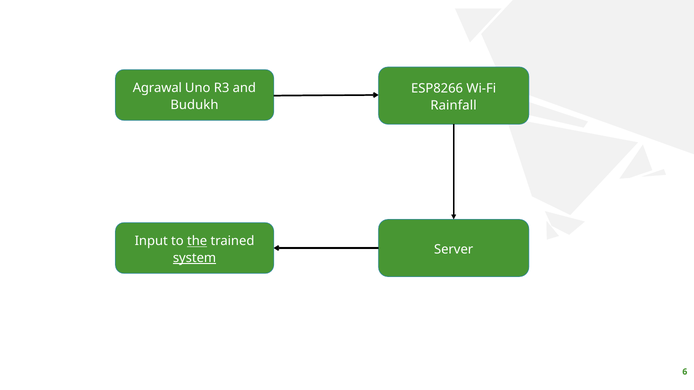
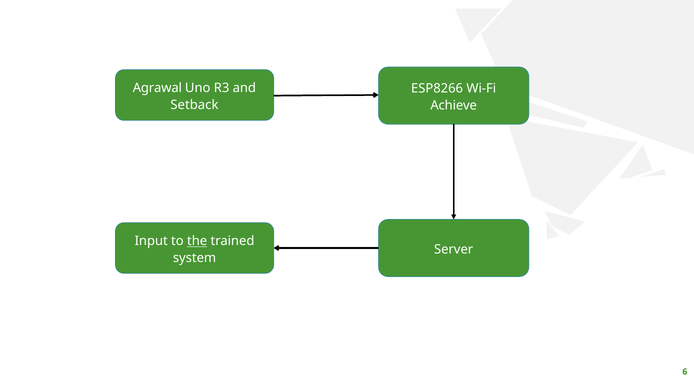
Budukh: Budukh -> Setback (194, 105)
Rainfall: Rainfall -> Achieve (454, 105)
system underline: present -> none (195, 258)
